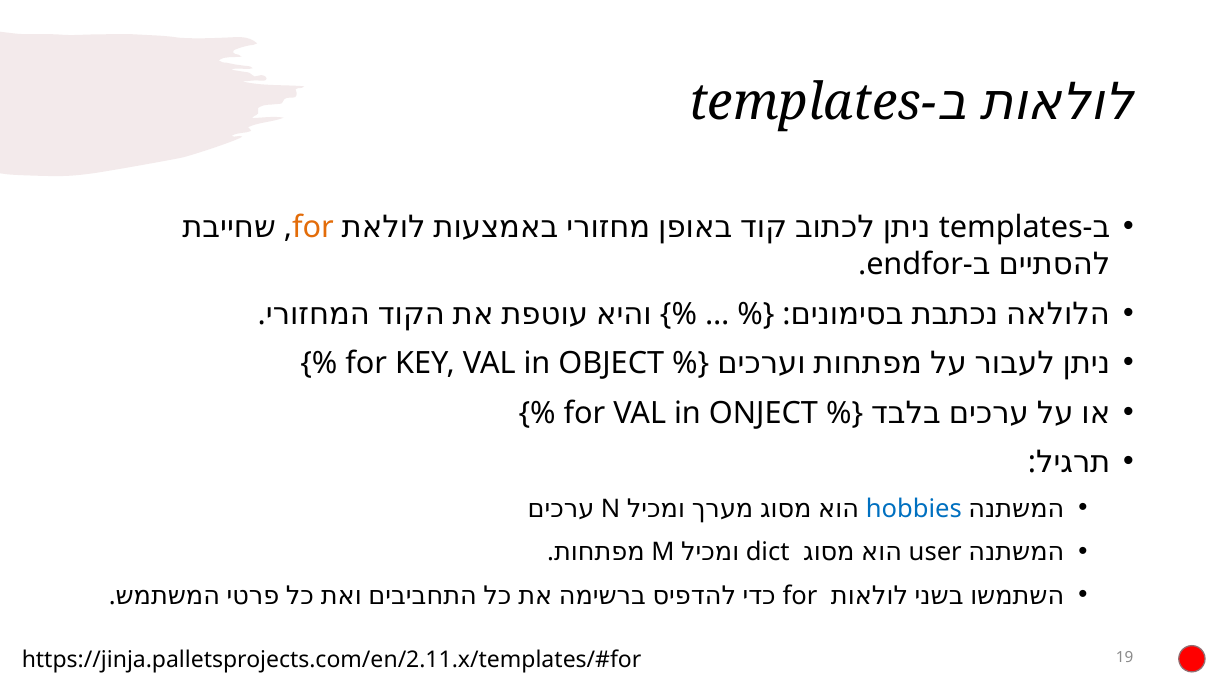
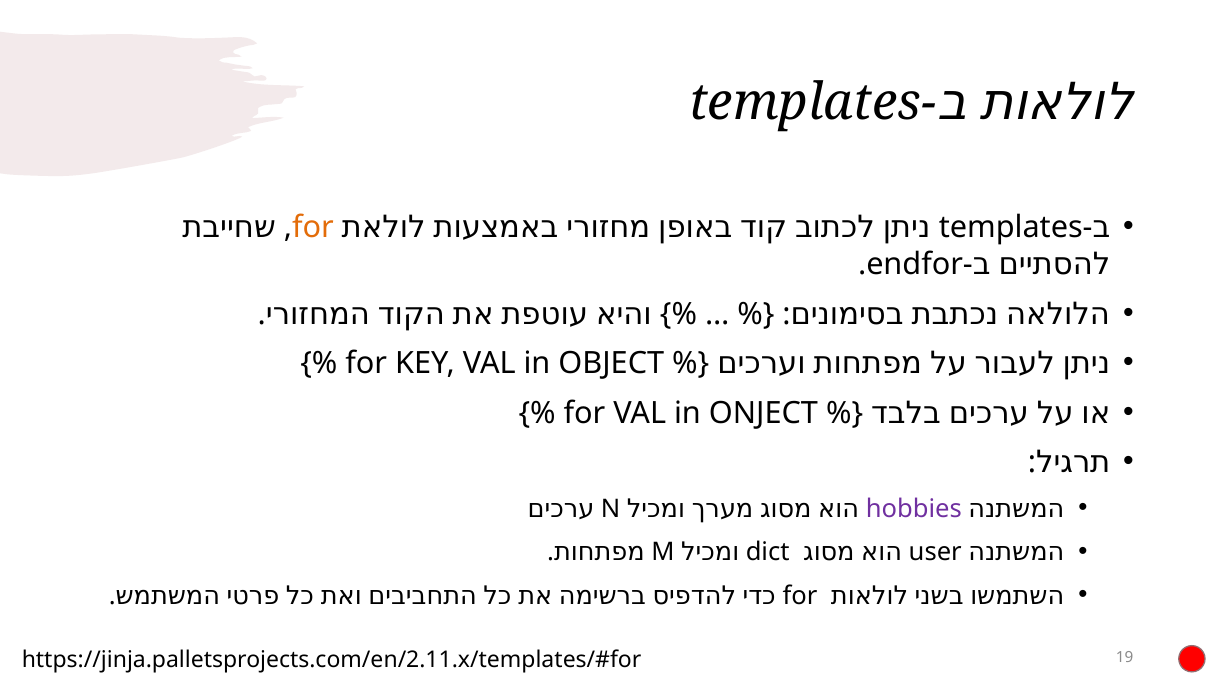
hobbies colour: blue -> purple (914, 509)
